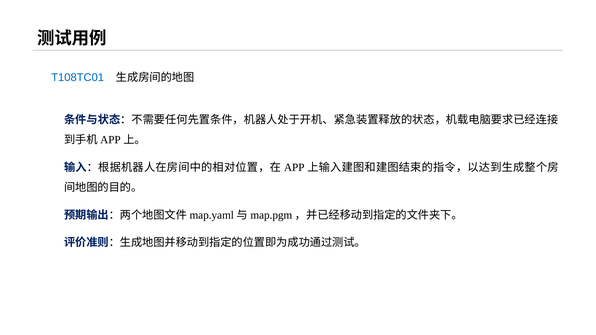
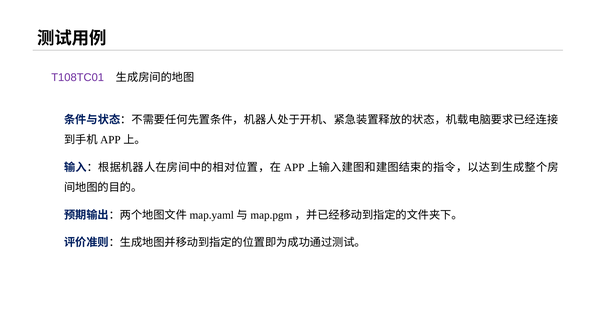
T108TC01 colour: blue -> purple (78, 77)
